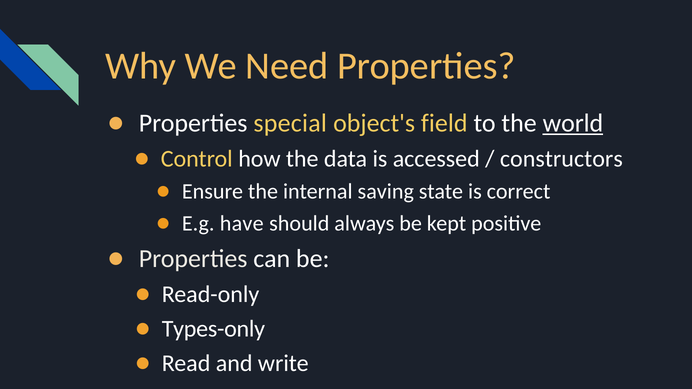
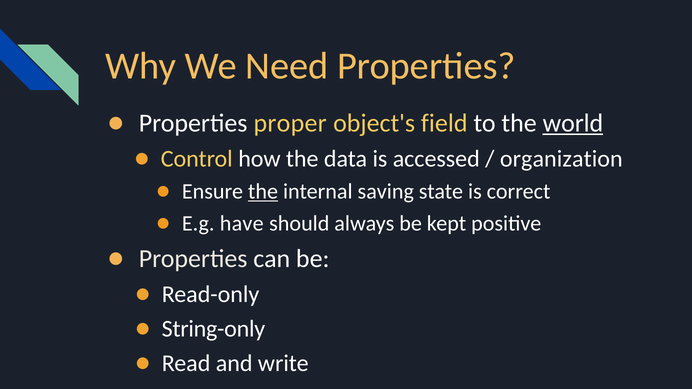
special: special -> proper (290, 123)
constructors: constructors -> organization (561, 159)
the underline: none -> present (263, 192)
Types-only: Types-only -> String-only (213, 329)
